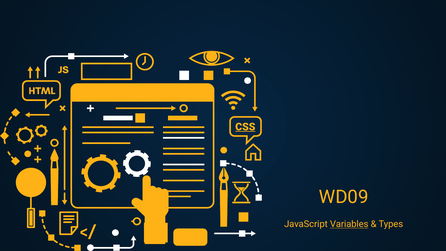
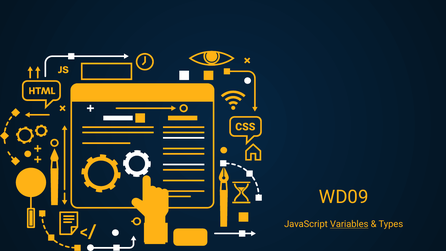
CSS underline: present -> none (245, 127)
